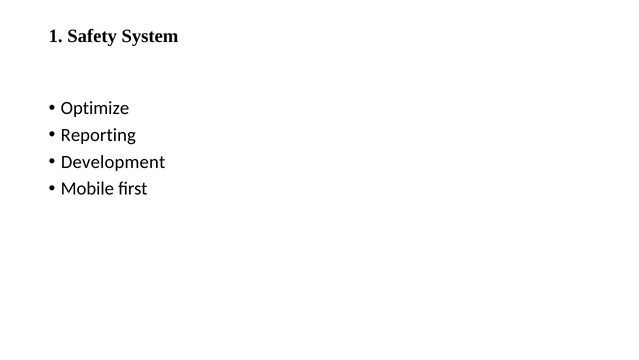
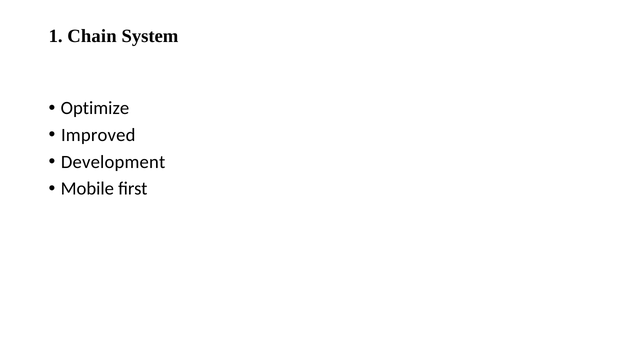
Safety: Safety -> Chain (92, 36)
Reporting: Reporting -> Improved (98, 135)
